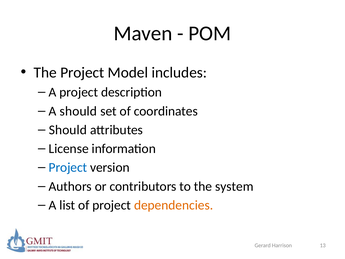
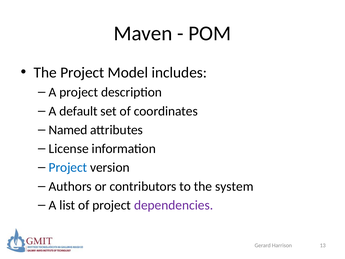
A should: should -> default (78, 111)
Should: Should -> Named (68, 130)
dependencies colour: orange -> purple (174, 205)
